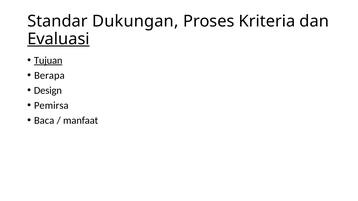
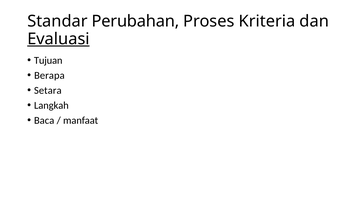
Dukungan: Dukungan -> Perubahan (135, 21)
Tujuan underline: present -> none (48, 61)
Design: Design -> Setara (48, 91)
Pemirsa: Pemirsa -> Langkah (51, 106)
